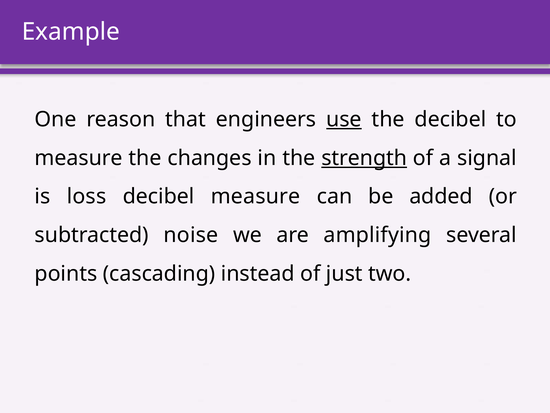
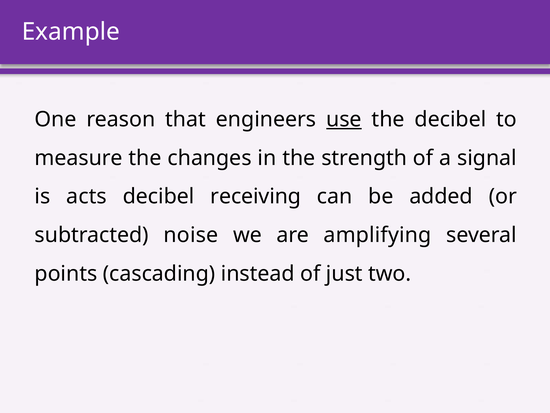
strength underline: present -> none (364, 158)
loss: loss -> acts (87, 196)
decibel measure: measure -> receiving (256, 196)
